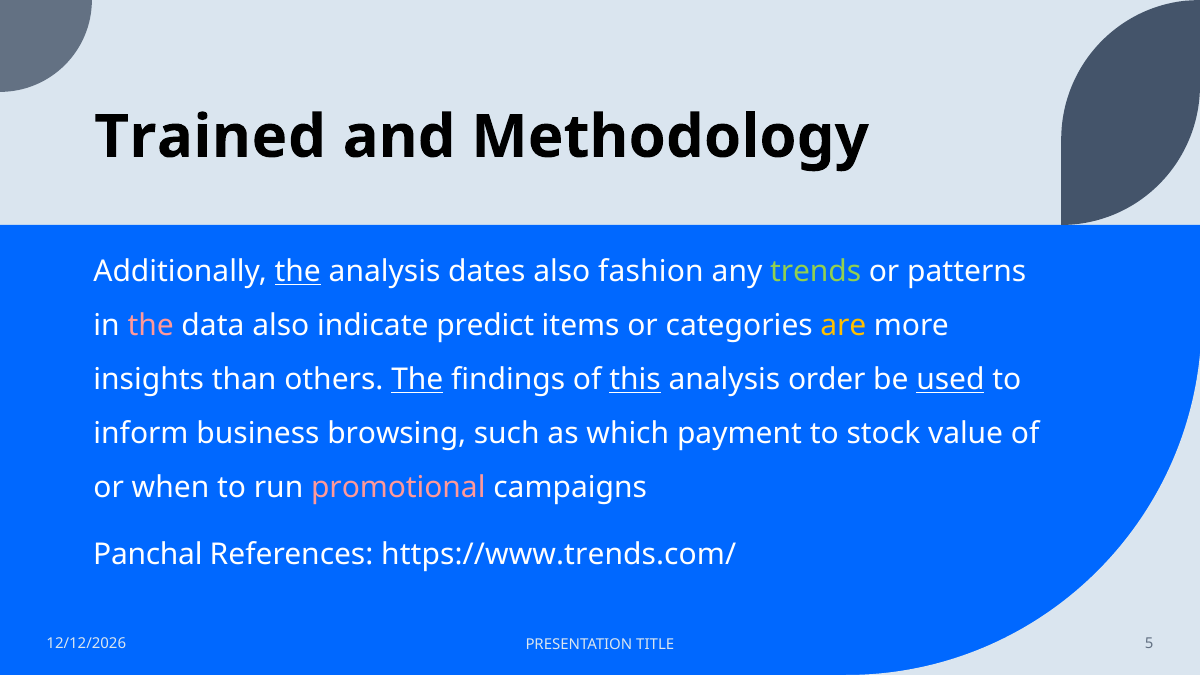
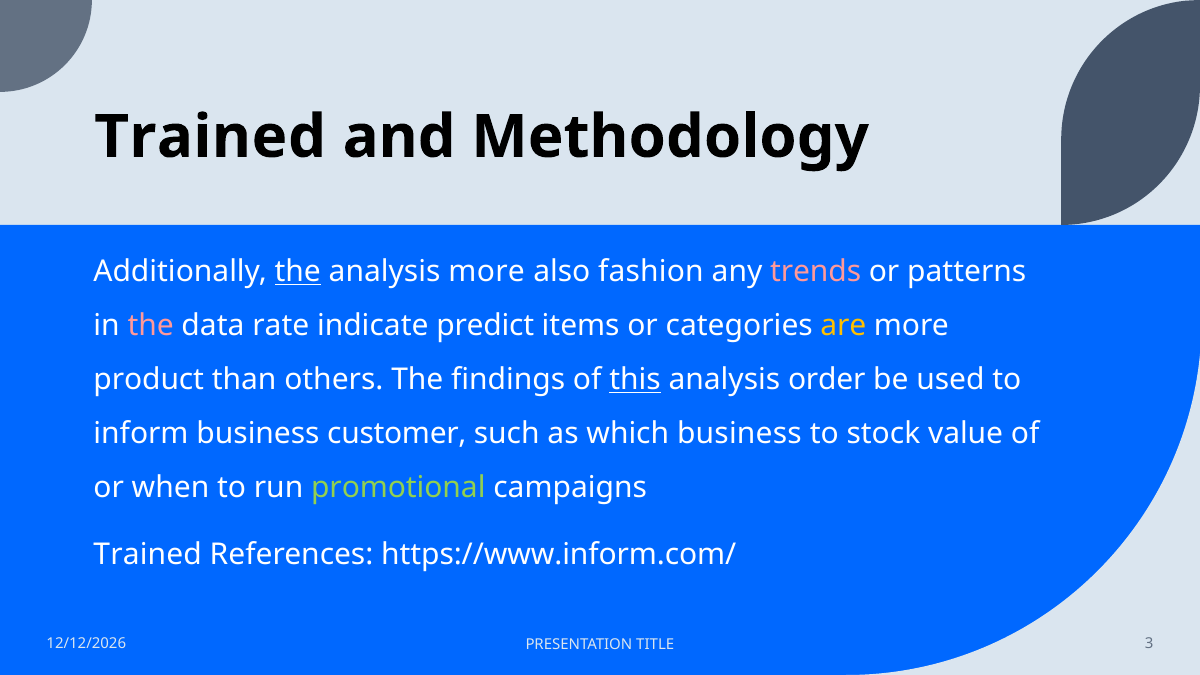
analysis dates: dates -> more (487, 272)
trends colour: light green -> pink (816, 272)
data also: also -> rate (281, 326)
insights: insights -> product (149, 380)
The underline: present -> none (417, 380)
used underline: present -> none (950, 380)
browsing: browsing -> customer (397, 434)
which payment: payment -> business (739, 434)
promotional colour: pink -> light green (398, 488)
Panchal: Panchal -> Trained (148, 554)
https://www.trends.com/: https://www.trends.com/ -> https://www.inform.com/ (559, 554)
5: 5 -> 3 (1149, 643)
